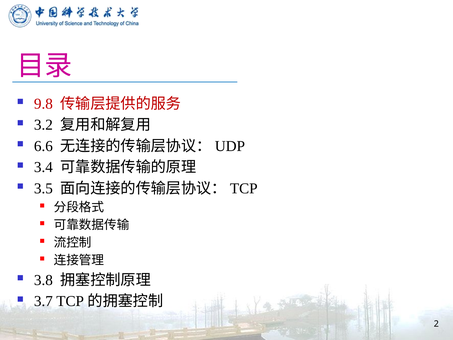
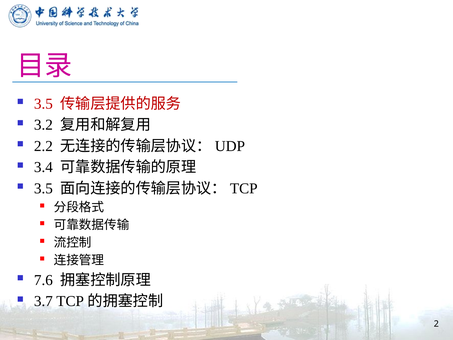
9.8: 9.8 -> 3.5 (43, 104)
6.6: 6.6 -> 2.2 (43, 146)
3.8: 3.8 -> 7.6 (43, 280)
